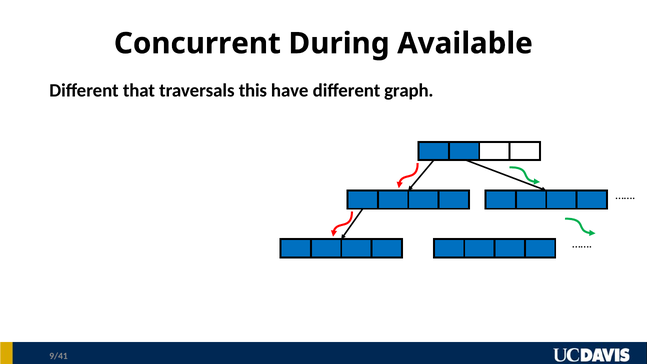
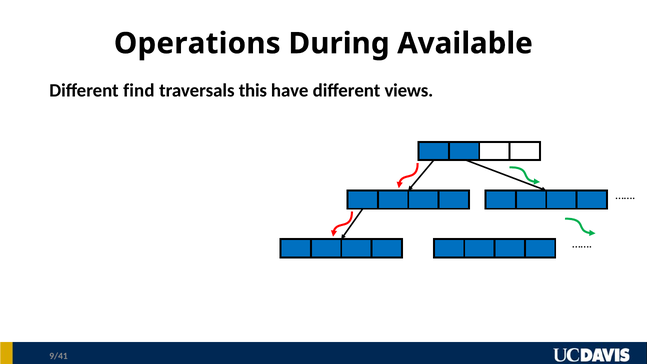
Concurrent: Concurrent -> Operations (197, 43)
that: that -> find (139, 91)
graph: graph -> views (409, 91)
